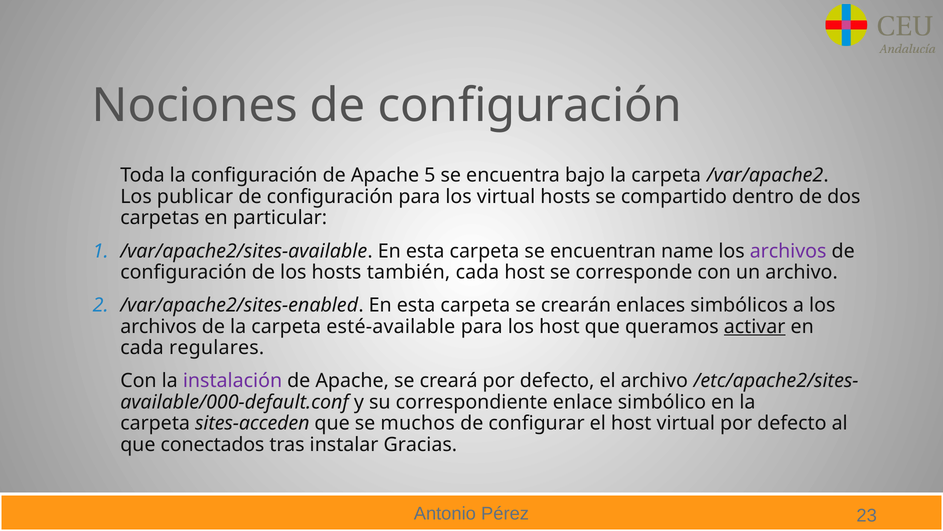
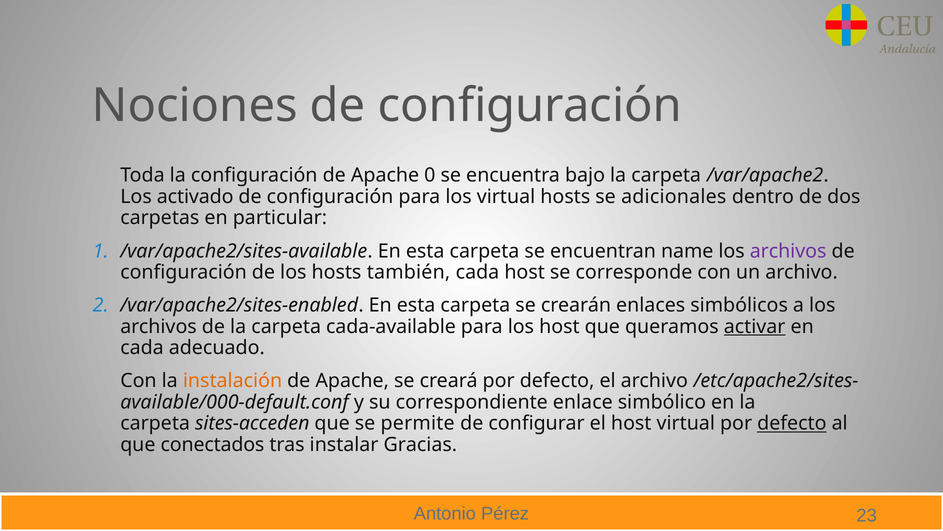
5: 5 -> 0 (430, 175)
publicar: publicar -> activado (195, 196)
compartido: compartido -> adicionales (674, 196)
esté-available: esté-available -> cada-available (391, 326)
regulares: regulares -> adecuado (217, 348)
instalación colour: purple -> orange (233, 381)
muchos: muchos -> permite (418, 423)
defecto underline: none -> present (792, 423)
